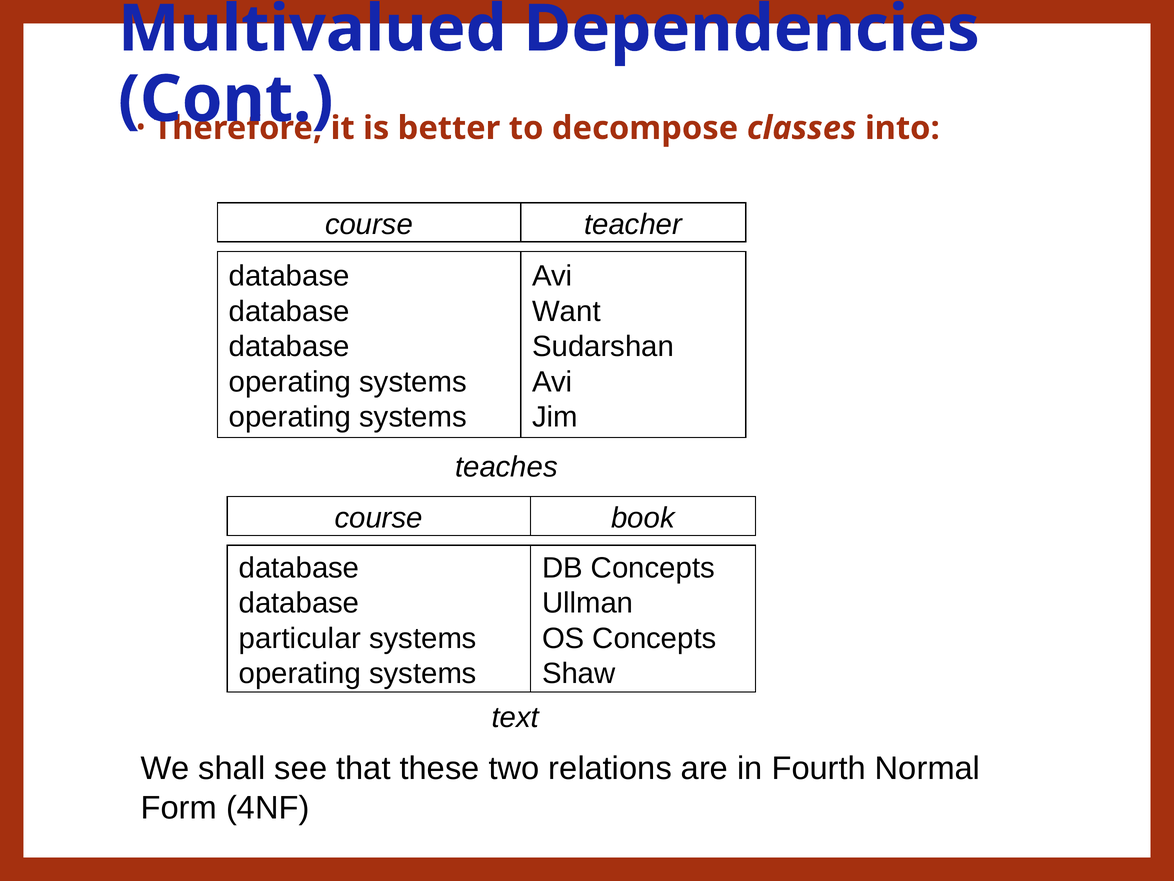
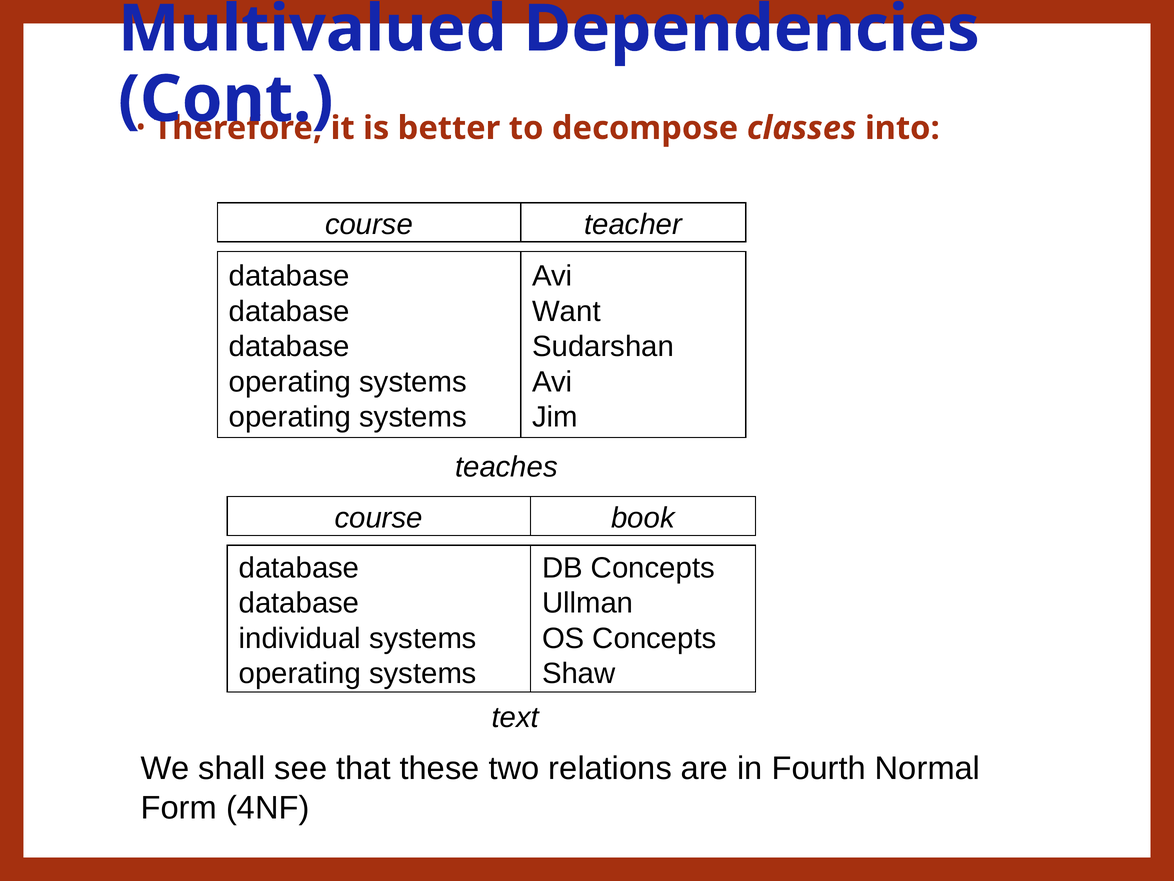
particular: particular -> individual (300, 638)
